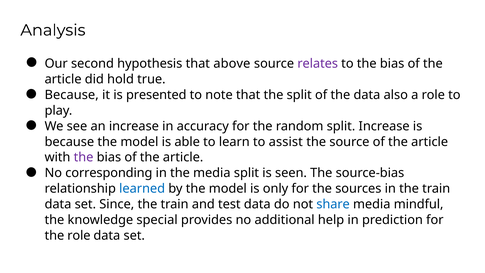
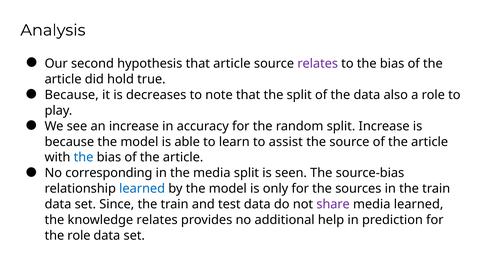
that above: above -> article (232, 64)
presented: presented -> decreases (156, 95)
the colour: purple -> blue (84, 157)
share colour: blue -> purple (333, 204)
media mindful: mindful -> learned (419, 204)
knowledge special: special -> relates (157, 220)
